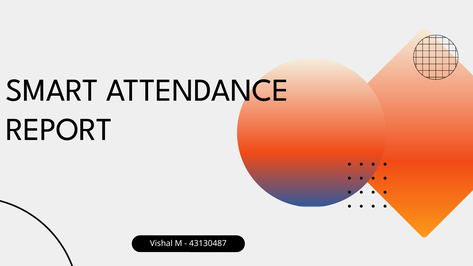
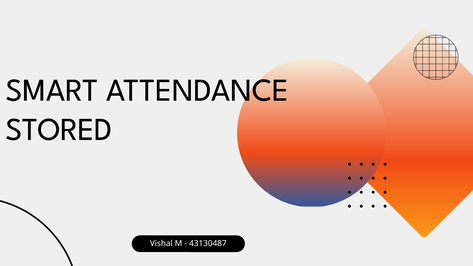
REPORT: REPORT -> STORED (59, 129)
